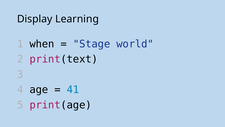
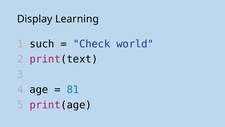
when: when -> such (42, 44)
Stage: Stage -> Check (92, 44)
41: 41 -> 81 (73, 89)
